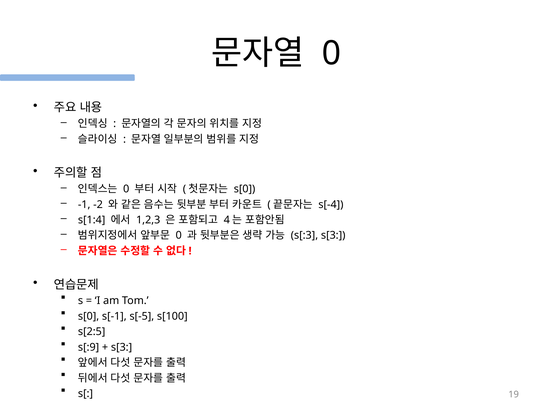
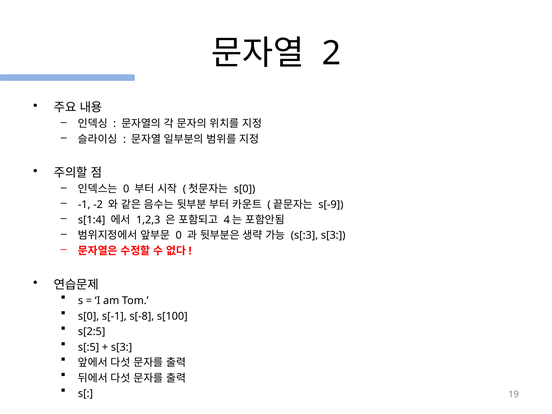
0: 0 -> 2 (331, 53)
s[-4: s[-4 -> s[-9 (331, 204)
s[-5: s[-5 -> s[-8 (142, 316)
s[:9: s[:9 -> s[:5 (89, 347)
